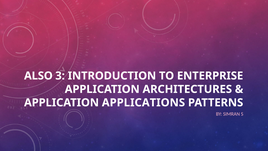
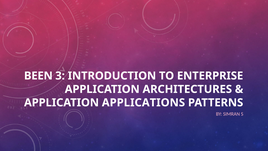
ALSO: ALSO -> BEEN (38, 76)
